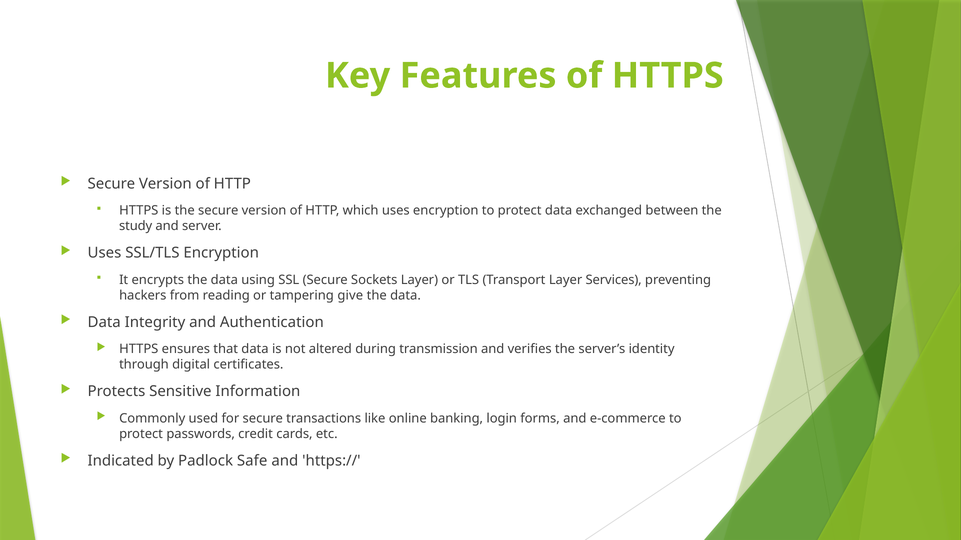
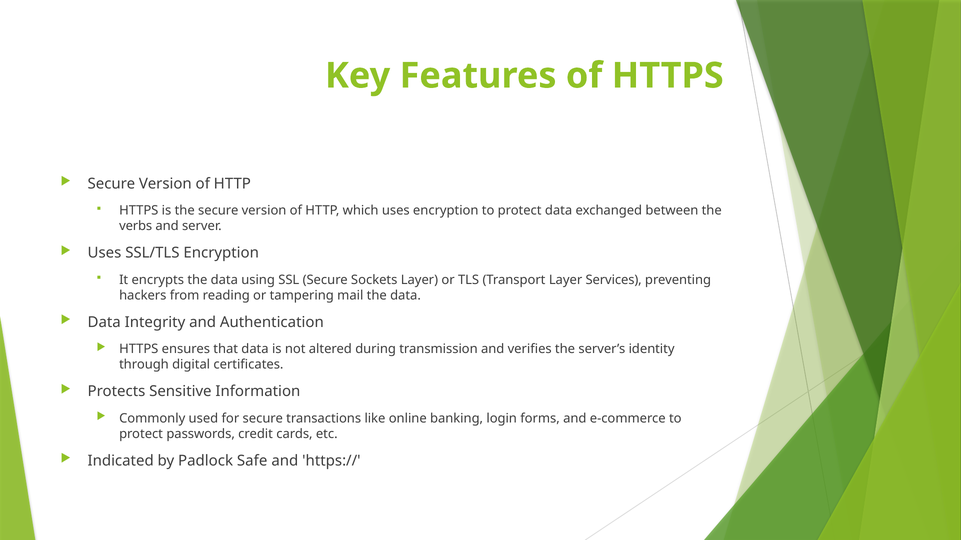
study: study -> verbs (136, 226)
give: give -> mail (350, 296)
